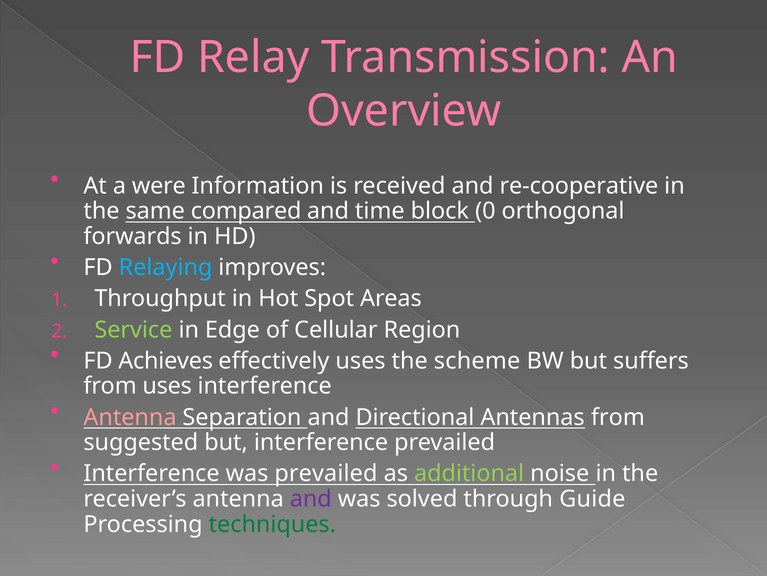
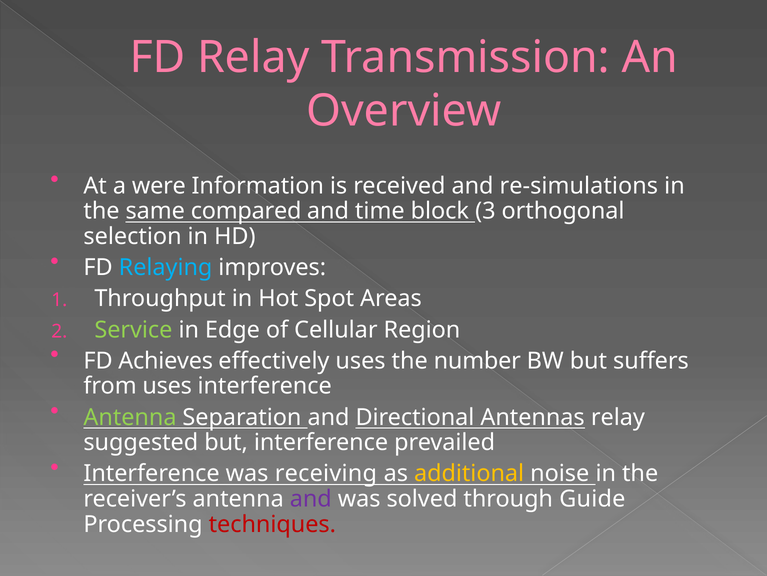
re-cooperative: re-cooperative -> re-simulations (579, 186)
0: 0 -> 3 (485, 211)
forwards: forwards -> selection (133, 236)
scheme: scheme -> number (477, 360)
Antenna colour: pink -> light green (130, 417)
Antennas from: from -> relay (618, 417)
was prevailed: prevailed -> receiving (326, 473)
additional colour: light green -> yellow (469, 473)
techniques colour: green -> red (272, 524)
